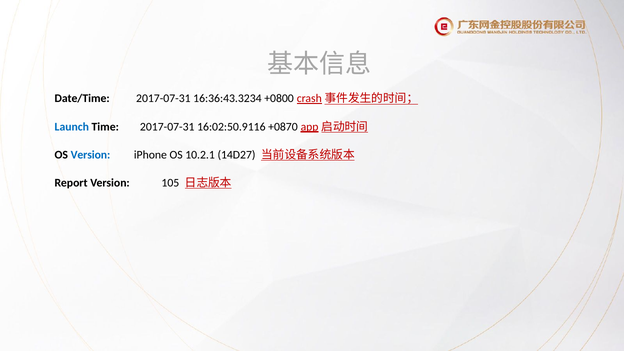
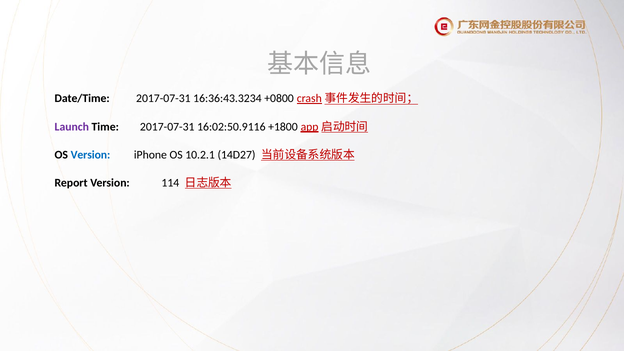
Launch colour: blue -> purple (72, 127)
+0870: +0870 -> +1800 (283, 127)
105: 105 -> 114 (170, 183)
